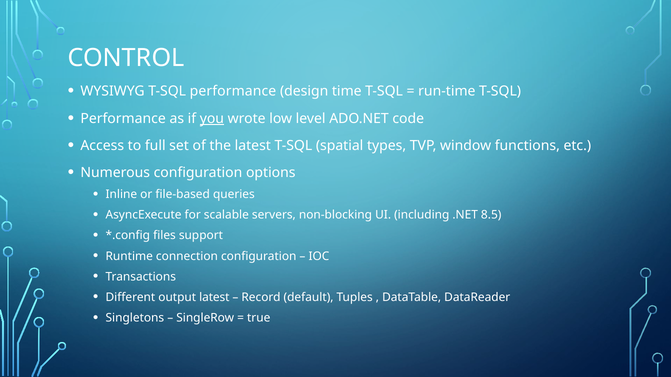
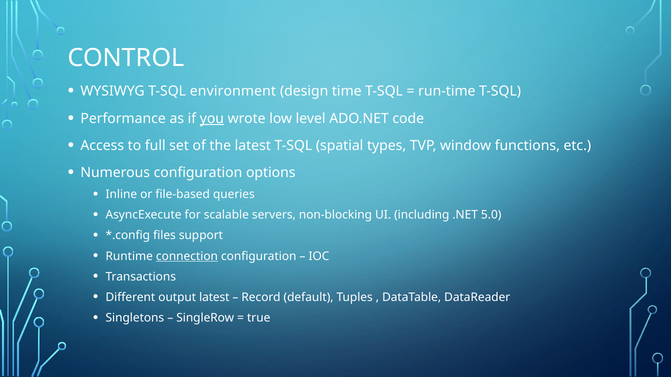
T-SQL performance: performance -> environment (233, 91)
8.5: 8.5 -> 5.0 (491, 215)
connection underline: none -> present (187, 256)
